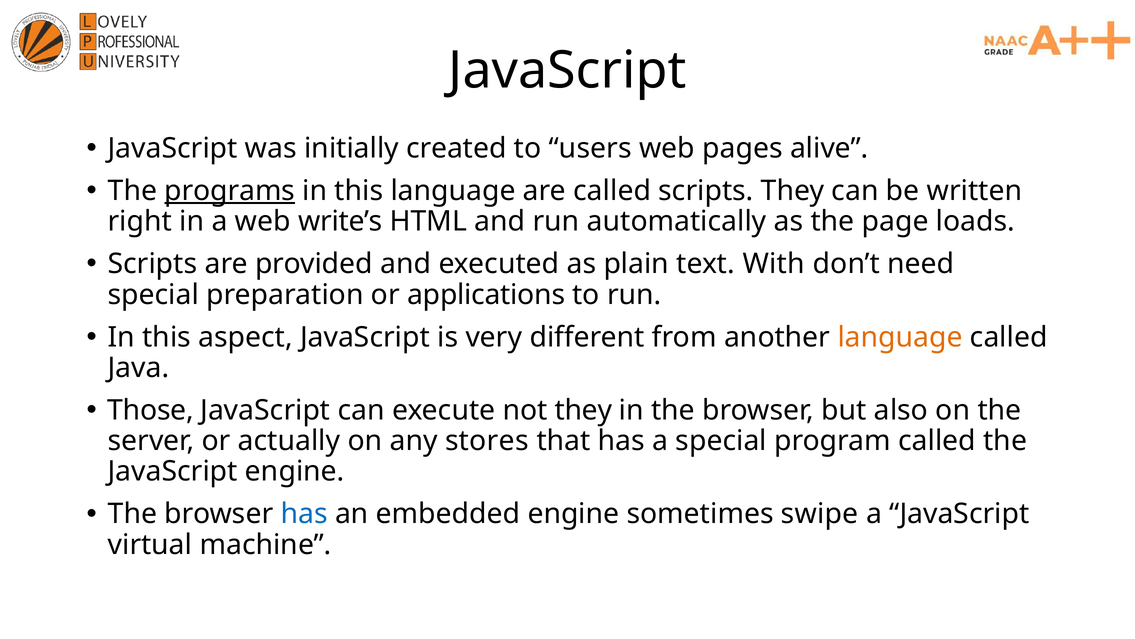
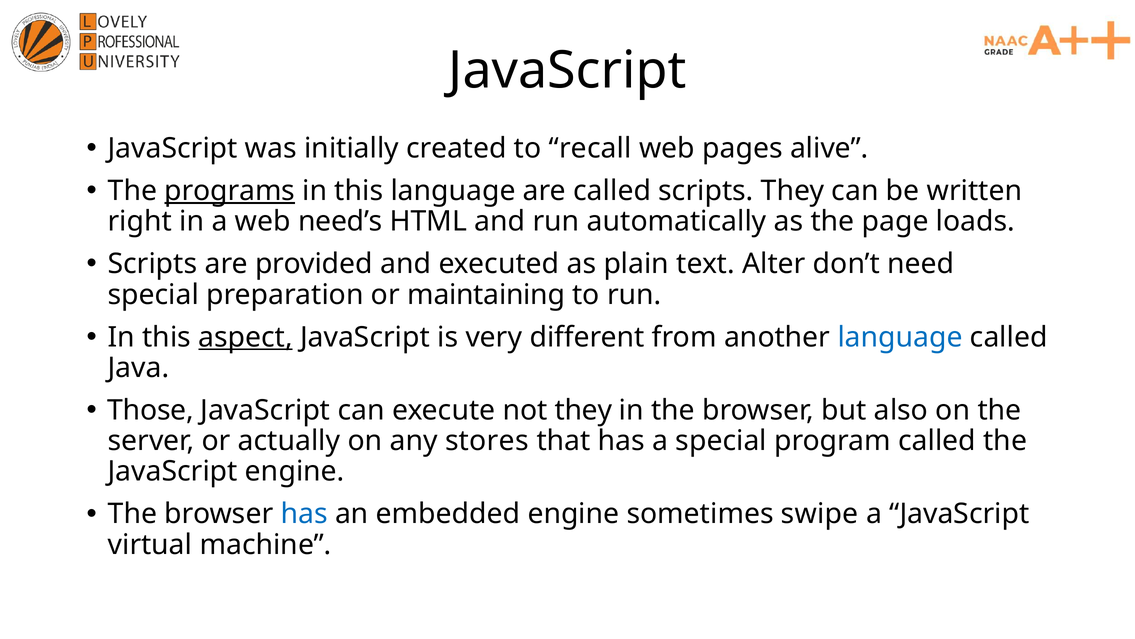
users: users -> recall (590, 148)
write’s: write’s -> need’s (340, 221)
With: With -> Alter (774, 264)
applications: applications -> maintaining (486, 294)
aspect underline: none -> present (245, 337)
language colour: orange -> blue (900, 337)
